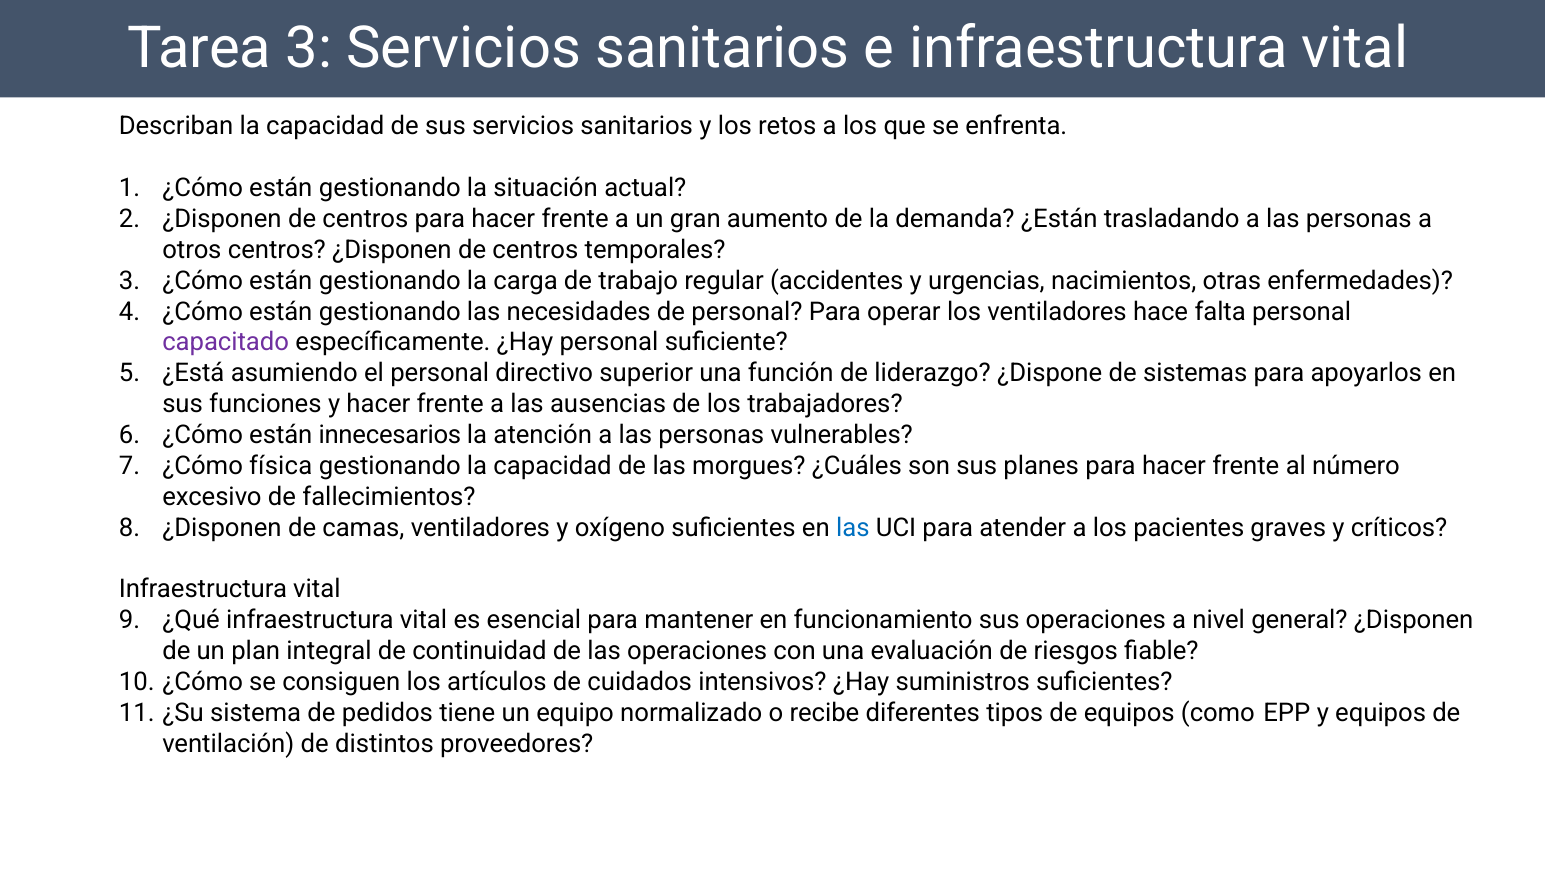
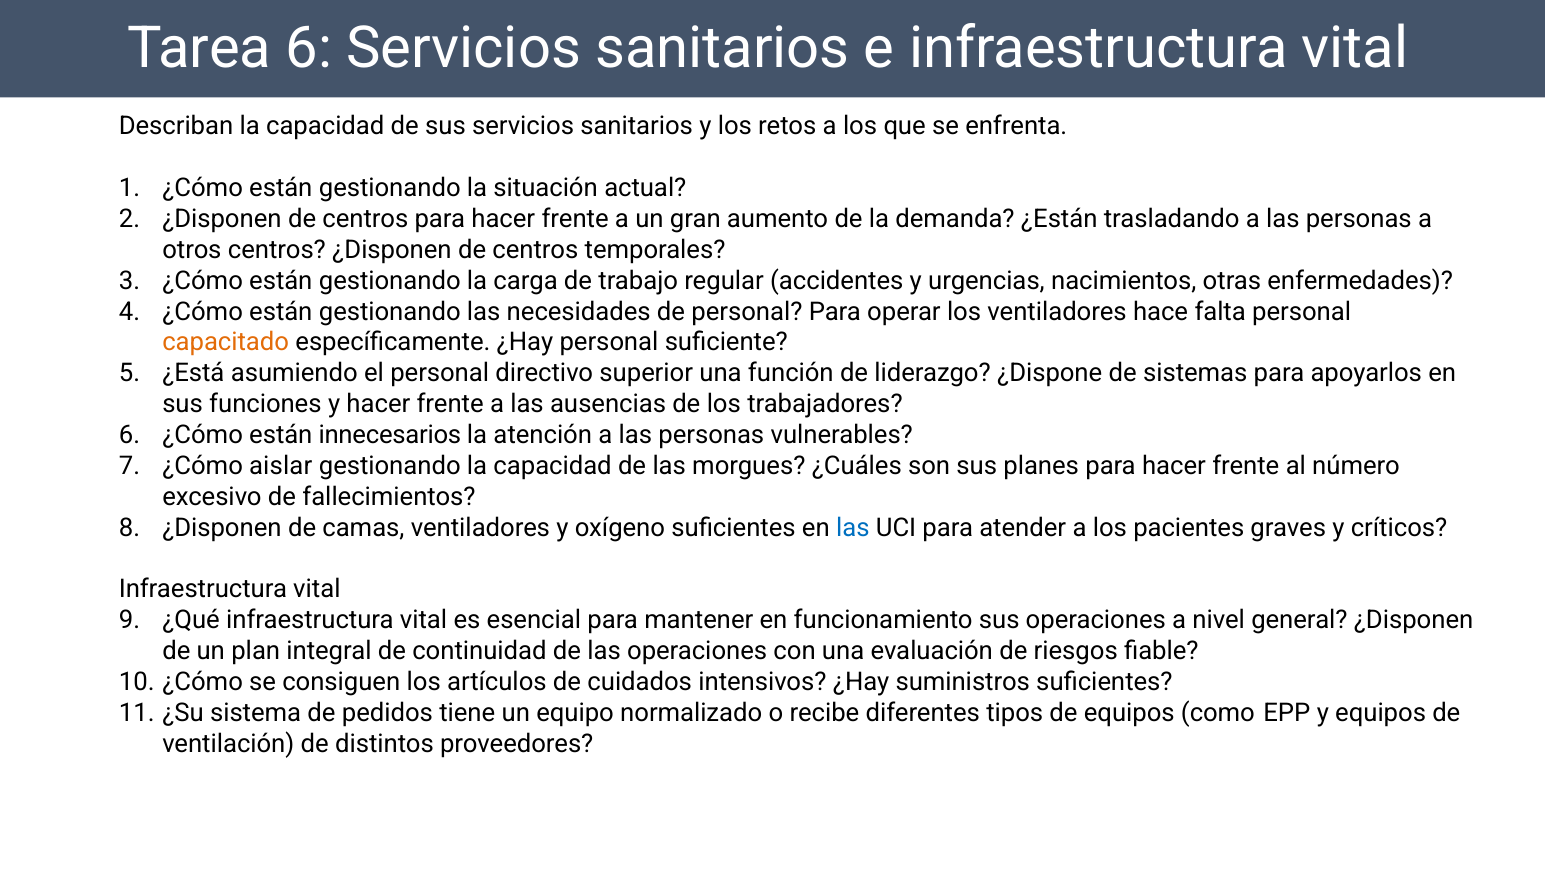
Tarea 3: 3 -> 6 (309, 48)
capacitado colour: purple -> orange (226, 342)
física: física -> aislar (281, 466)
